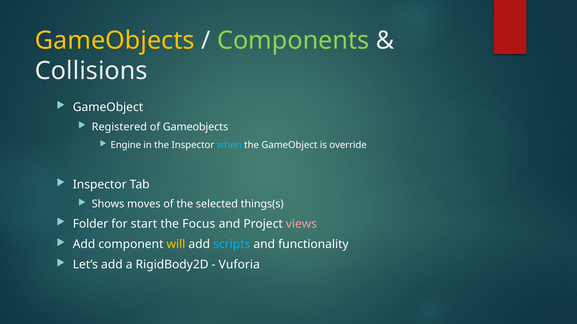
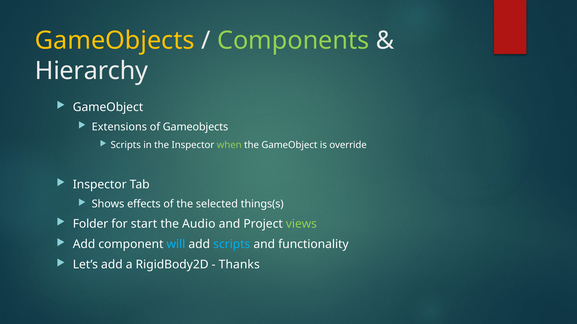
Collisions: Collisions -> Hierarchy (91, 71)
Registered: Registered -> Extensions (119, 127)
Engine: Engine -> Scripts (126, 145)
when colour: light blue -> light green (229, 145)
moves: moves -> effects (144, 204)
Focus: Focus -> Audio (199, 224)
views colour: pink -> light green (301, 224)
will colour: yellow -> light blue (176, 245)
Vuforia: Vuforia -> Thanks (239, 265)
